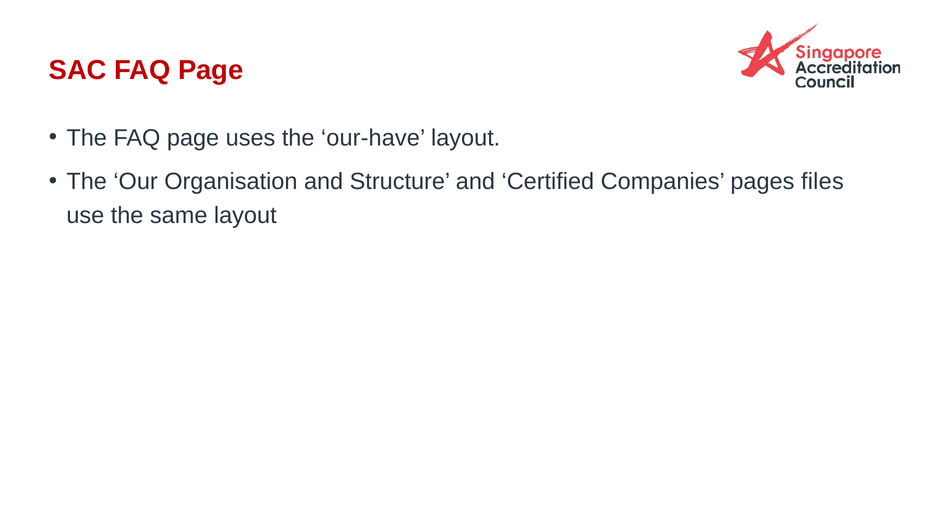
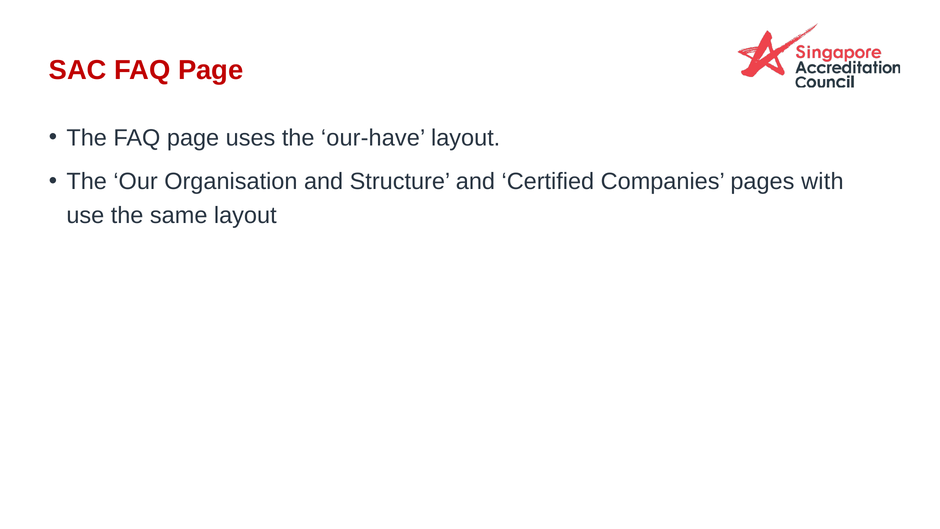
files: files -> with (822, 182)
